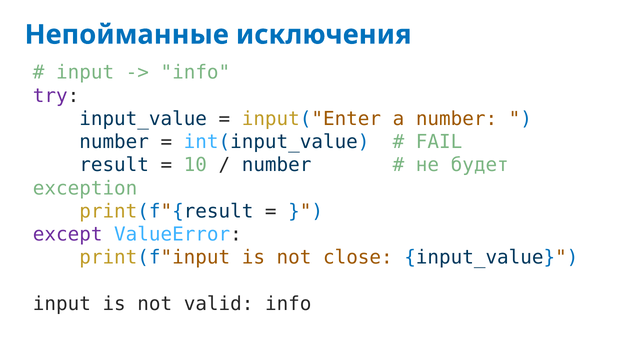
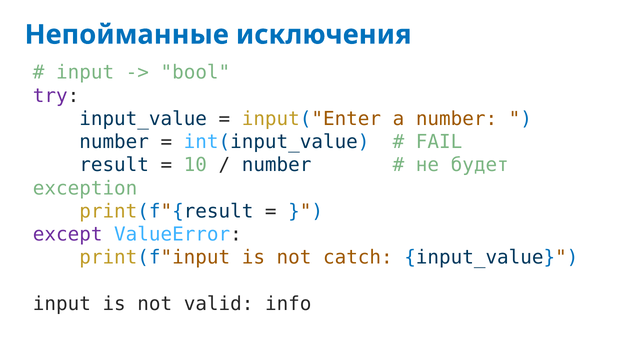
info: info -> bool (195, 73)
close: close -> catch (358, 258)
